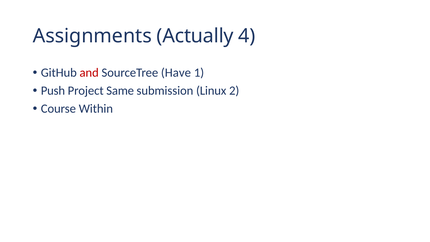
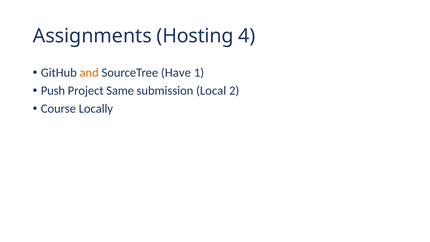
Actually: Actually -> Hosting (195, 36)
and colour: red -> orange (89, 73)
Linux: Linux -> Local (211, 91)
Within: Within -> Locally (96, 109)
